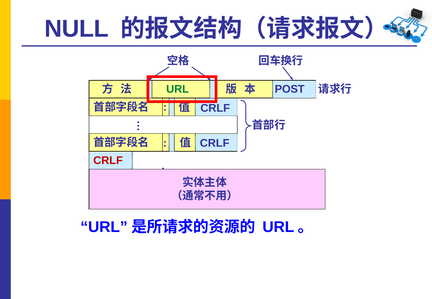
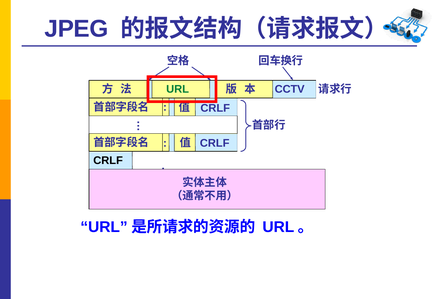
NULL: NULL -> JPEG (76, 29)
POST: POST -> CCTV (290, 89)
CRLF colour: red -> black (108, 160)
